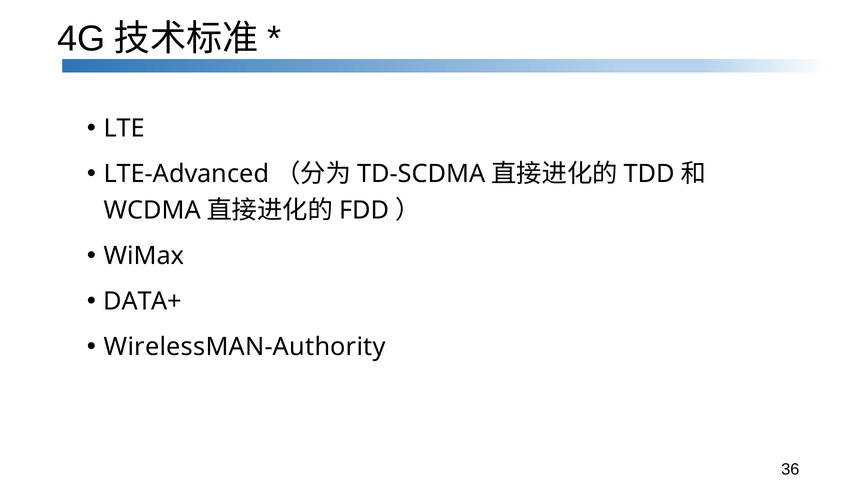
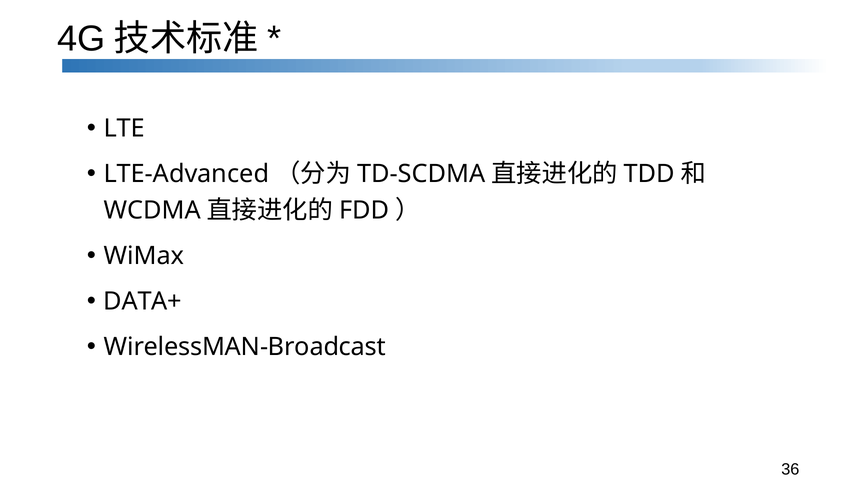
WirelessMAN-Authority: WirelessMAN-Authority -> WirelessMAN-Broadcast (245, 347)
